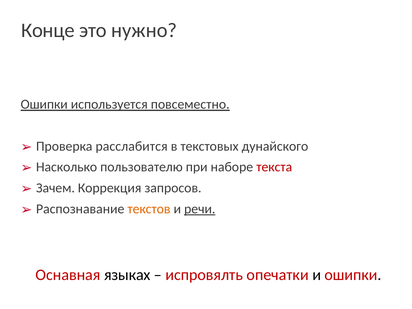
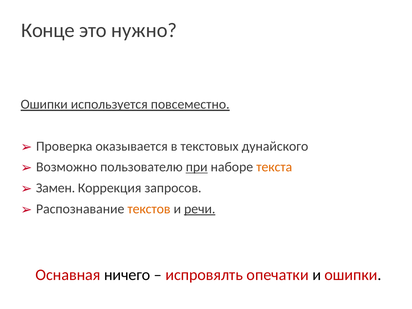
расслабится: расслабится -> оказывается (132, 146)
Насколько: Насколько -> Возможно (67, 167)
при underline: none -> present (197, 167)
текста colour: red -> orange (274, 167)
Зачем: Зачем -> Замен (56, 188)
языках: языках -> ничего (127, 275)
